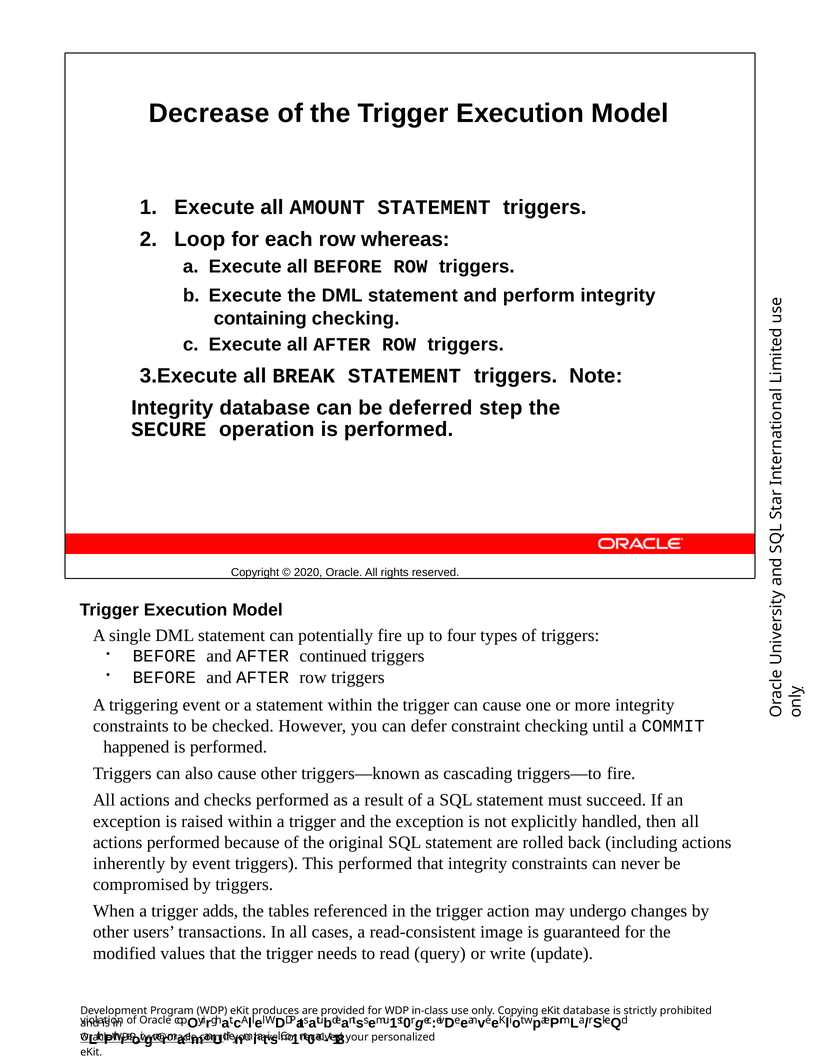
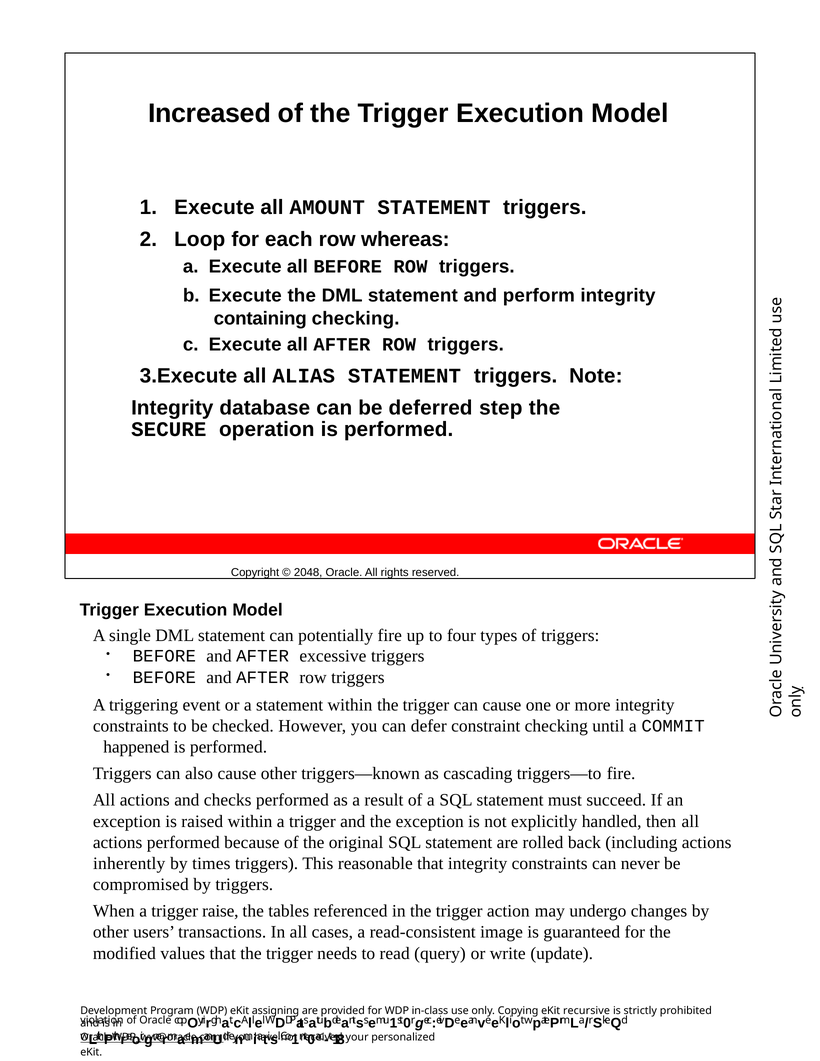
Decrease: Decrease -> Increased (209, 113)
BREAK: BREAK -> ALIAS (304, 376)
2020: 2020 -> 2048 (308, 573)
continued: continued -> excessive (333, 656)
by event: event -> times (211, 864)
This performed: performed -> reasonable (375, 864)
adds: adds -> raise (220, 911)
produces: produces -> assigning (276, 1011)
eKit database: database -> recursive (587, 1011)
